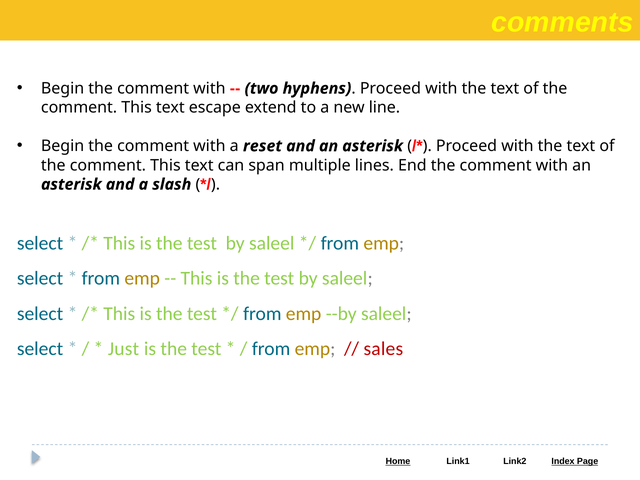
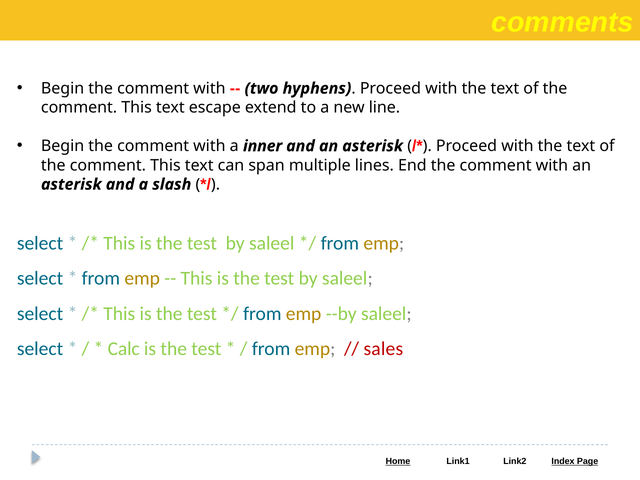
reset: reset -> inner (263, 146)
Just: Just -> Calc (124, 349)
